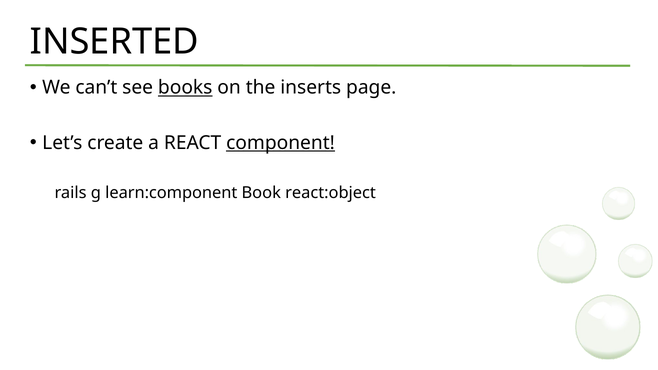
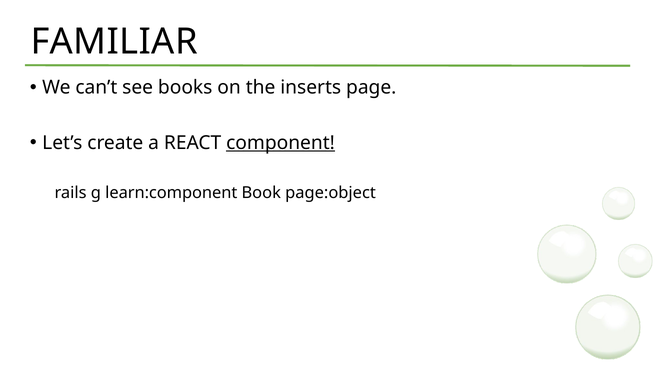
INSERTED: INSERTED -> FAMILIAR (114, 42)
books underline: present -> none (185, 88)
react:object: react:object -> page:object (331, 193)
